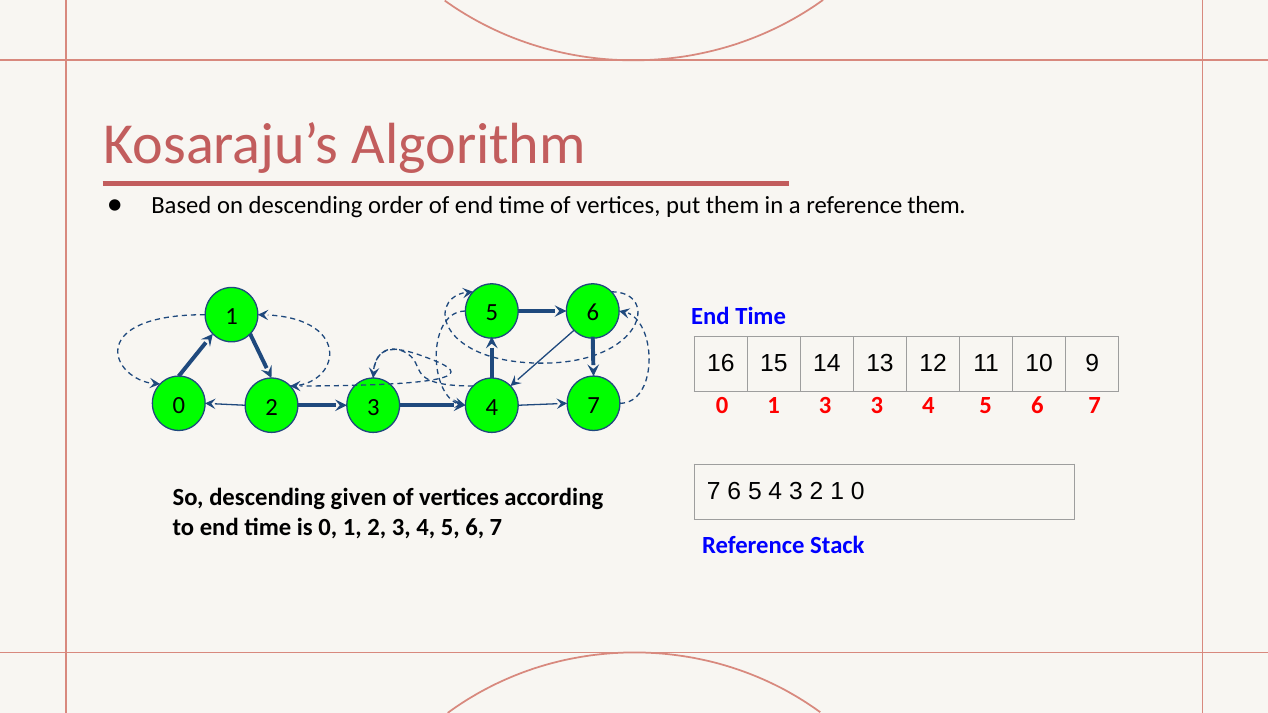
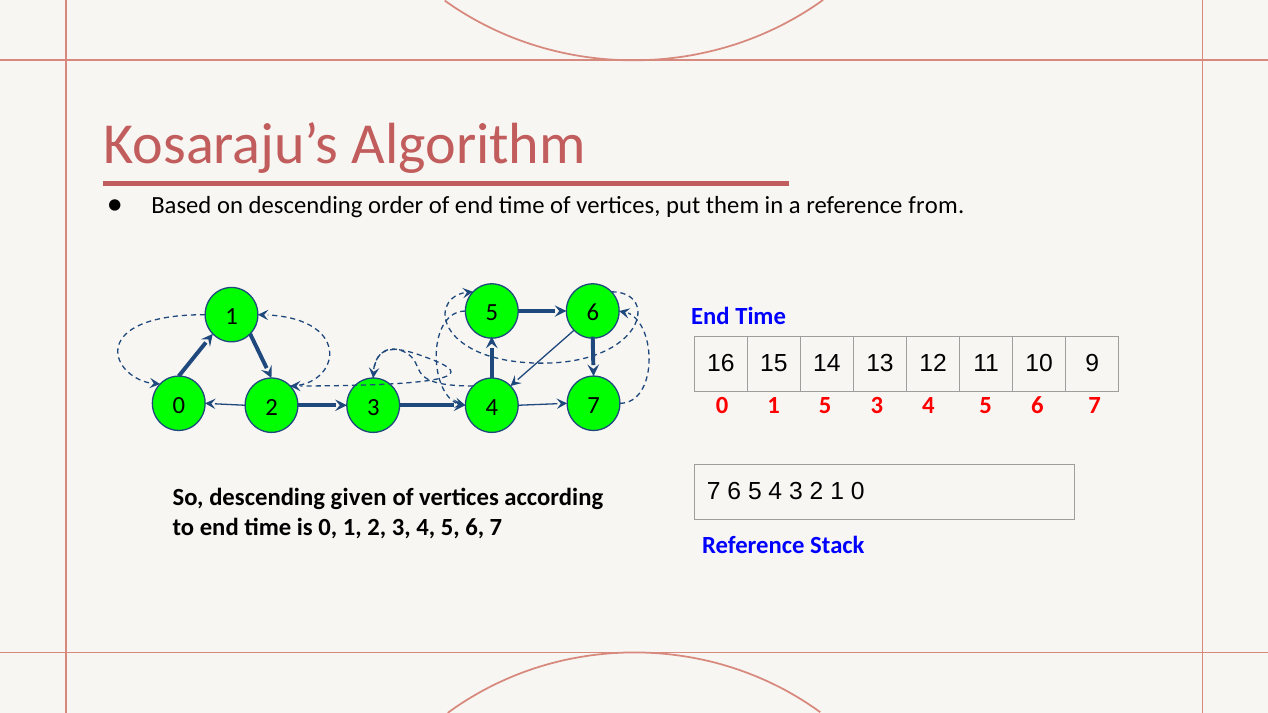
reference them: them -> from (936, 206)
0 1 3: 3 -> 5 (825, 405)
